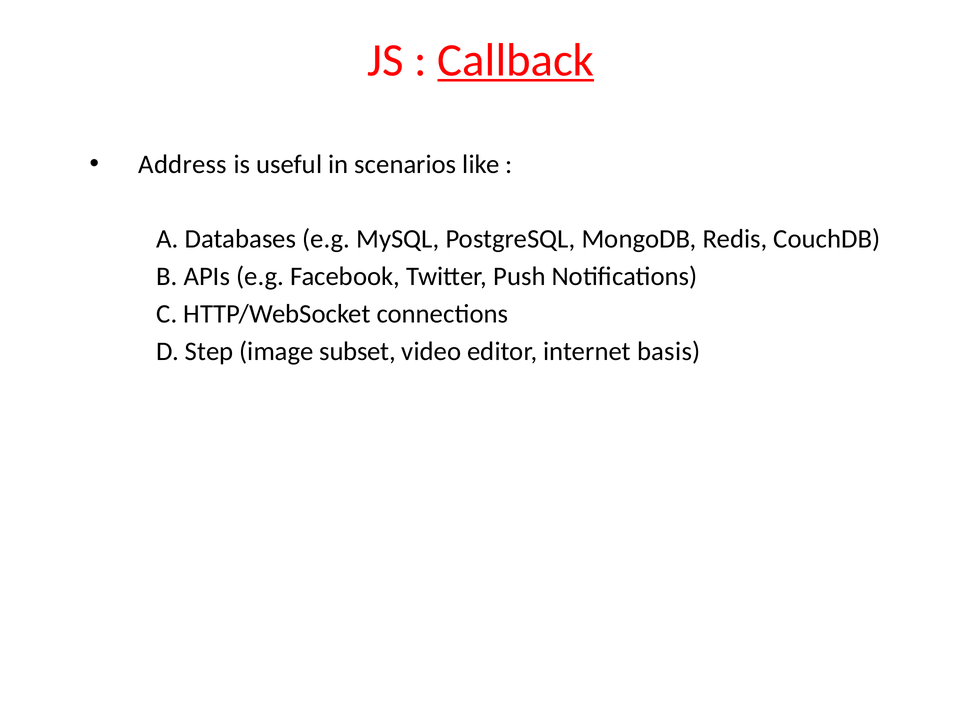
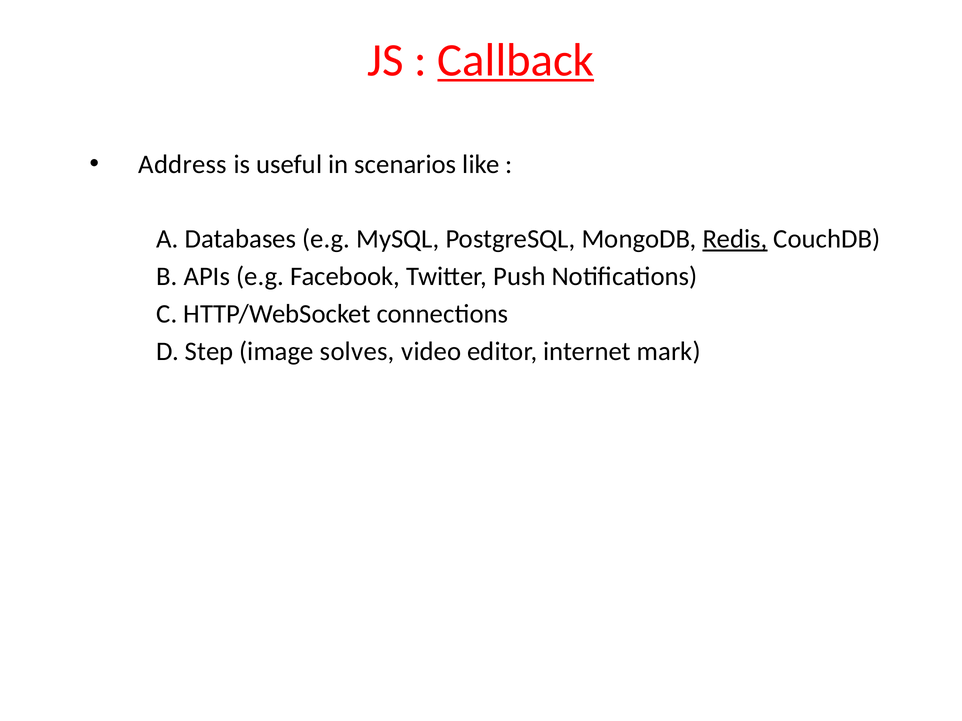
Redis underline: none -> present (735, 239)
subset: subset -> solves (357, 351)
basis: basis -> mark (669, 351)
